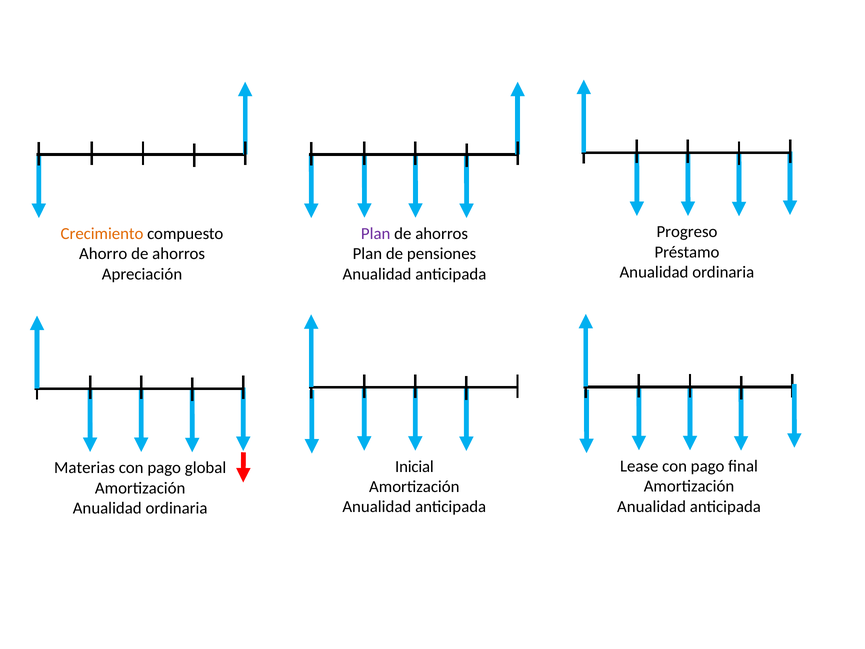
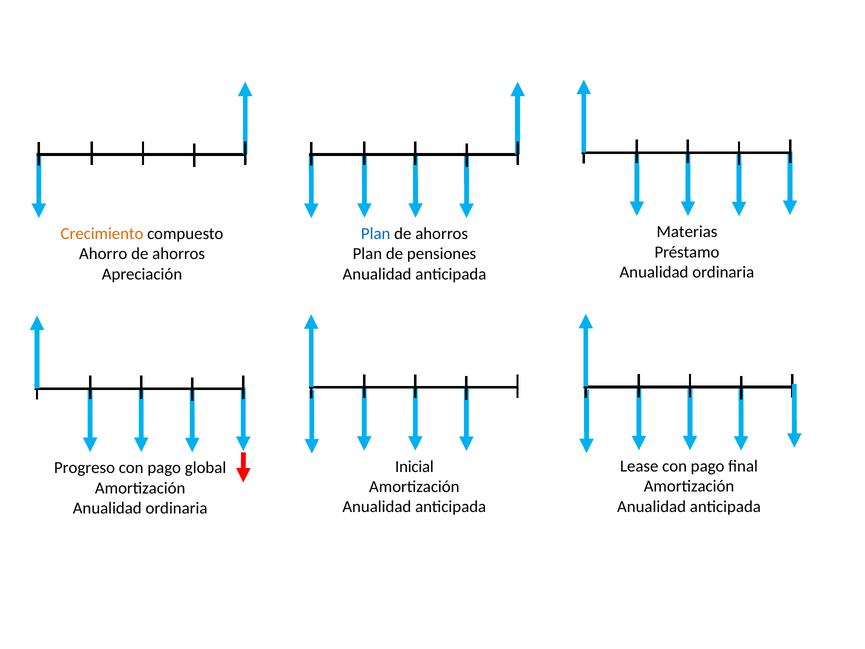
Progreso: Progreso -> Materias (687, 232)
Plan colour: purple -> blue (376, 233)
Materias: Materias -> Progreso (85, 468)
